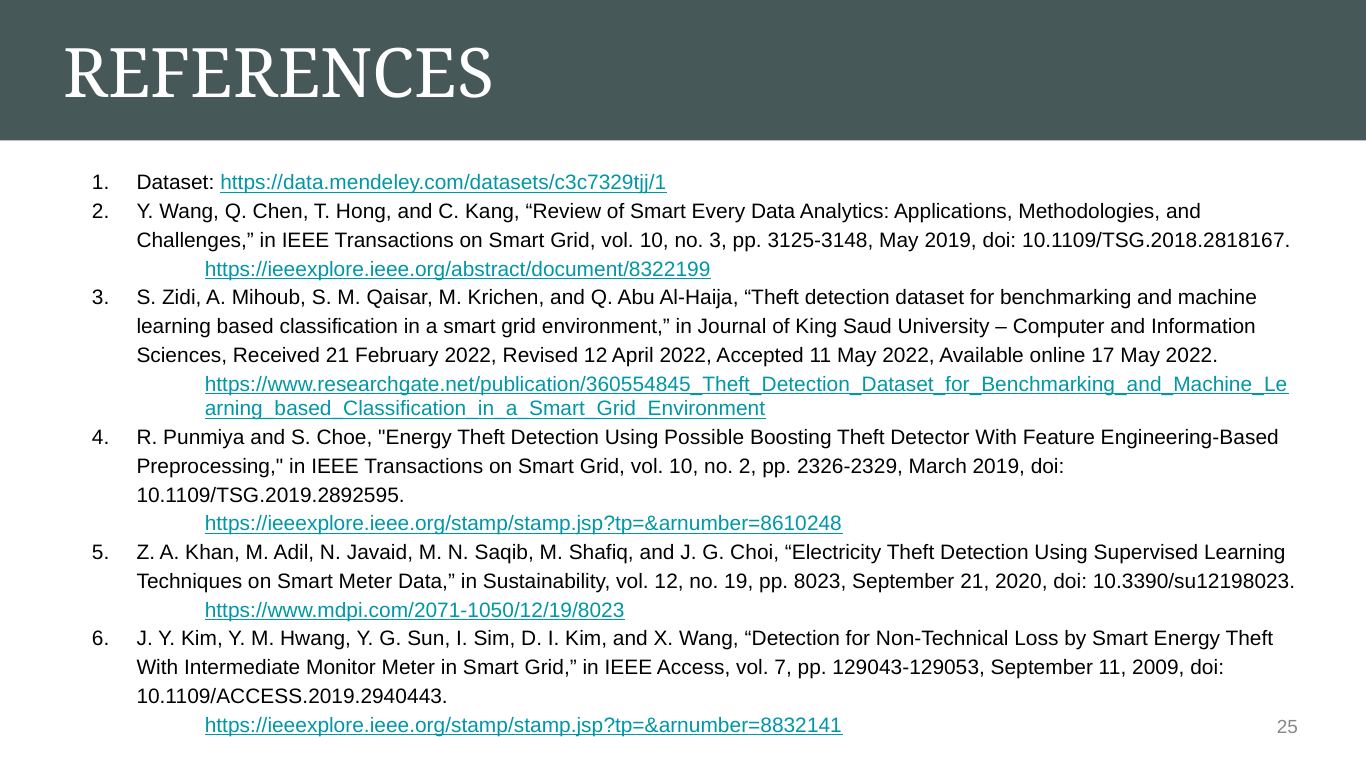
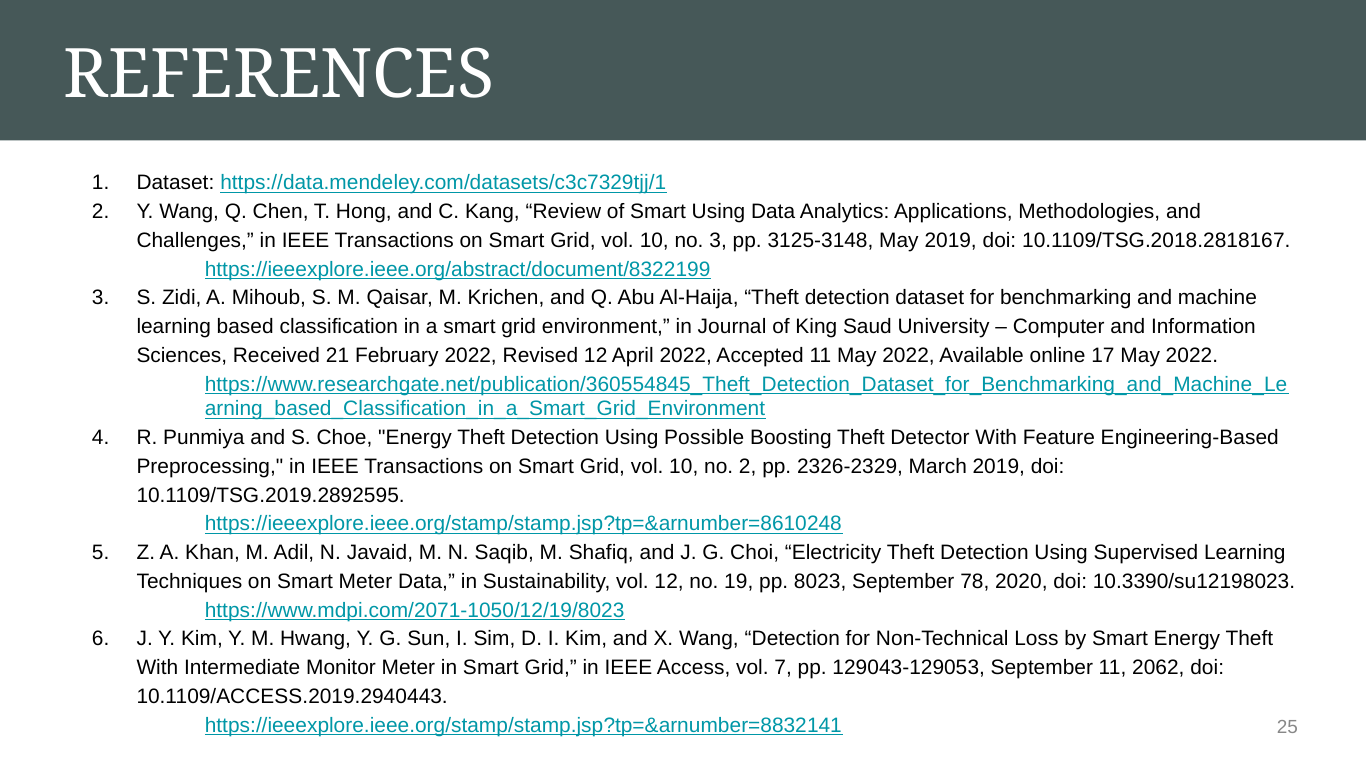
Smart Every: Every -> Using (718, 212)
September 21: 21 -> 78 (975, 582)
2009: 2009 -> 2062 (1158, 668)
